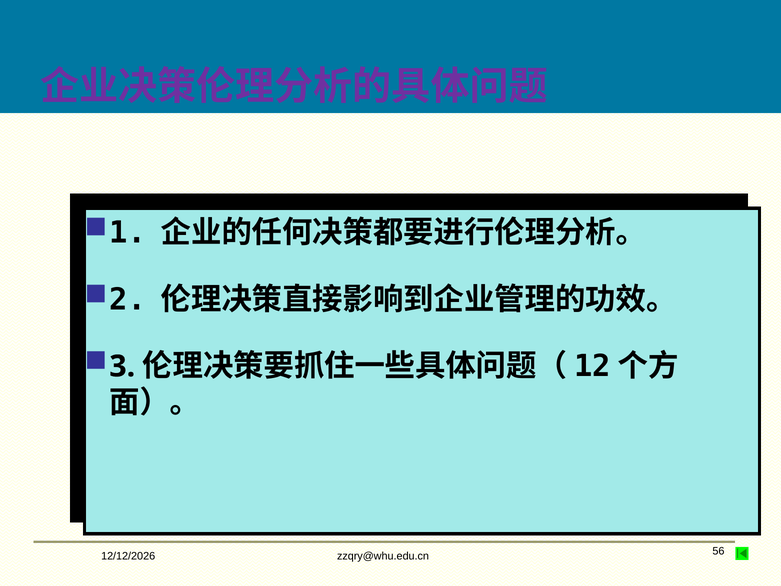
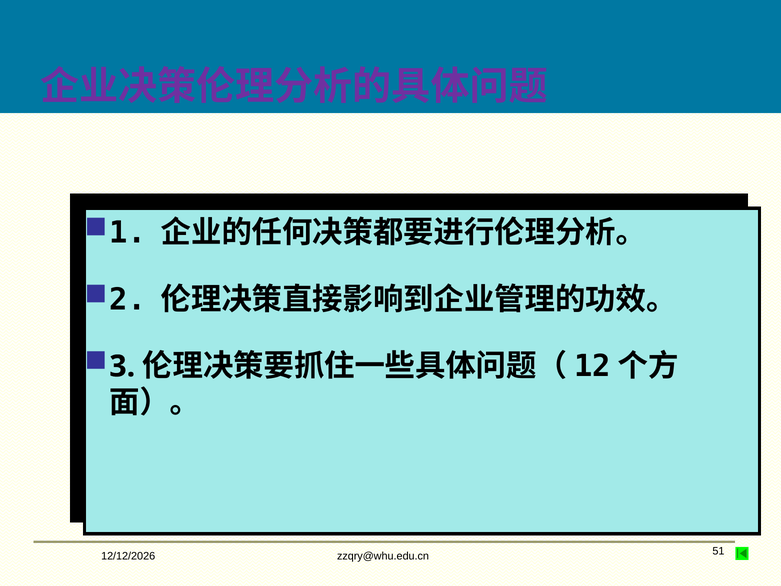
56: 56 -> 51 (718, 551)
